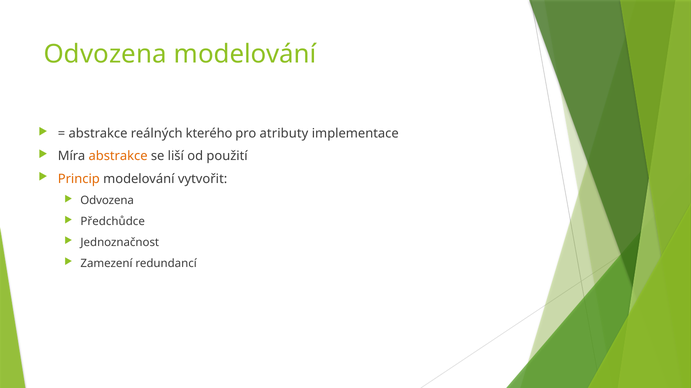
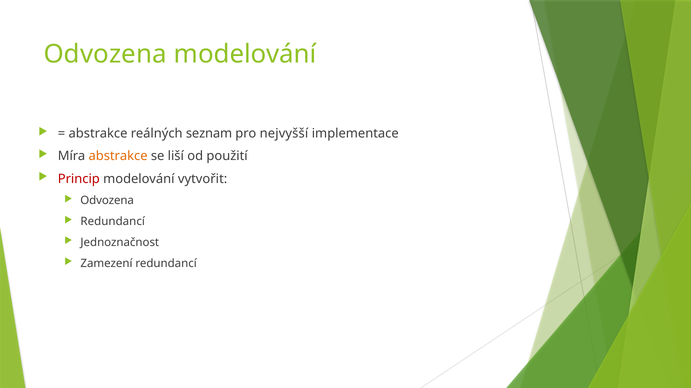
kterého: kterého -> seznam (209, 134)
atributy: atributy -> nejvyšší (284, 134)
Princip colour: orange -> red (79, 179)
Předchůdce: Předchůdce -> Redundancí (113, 222)
